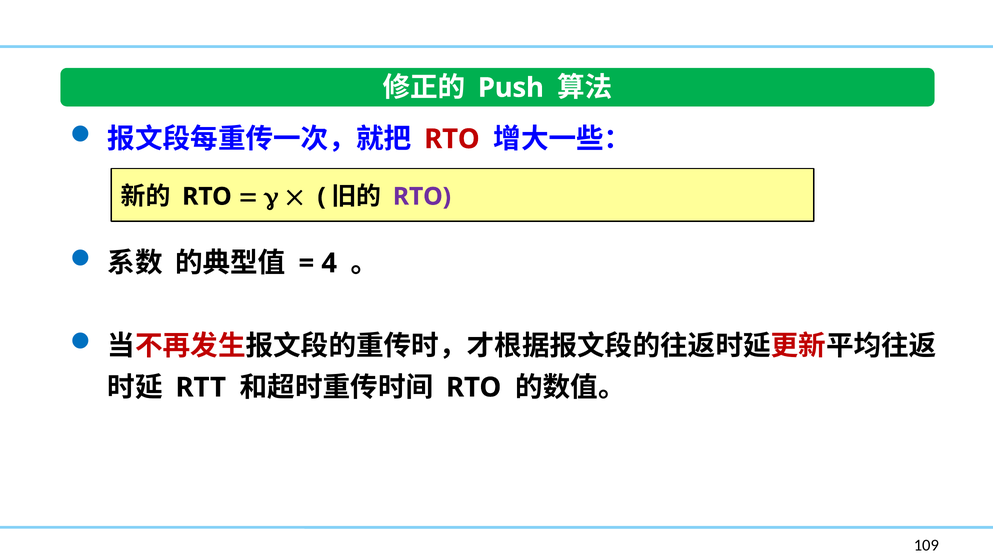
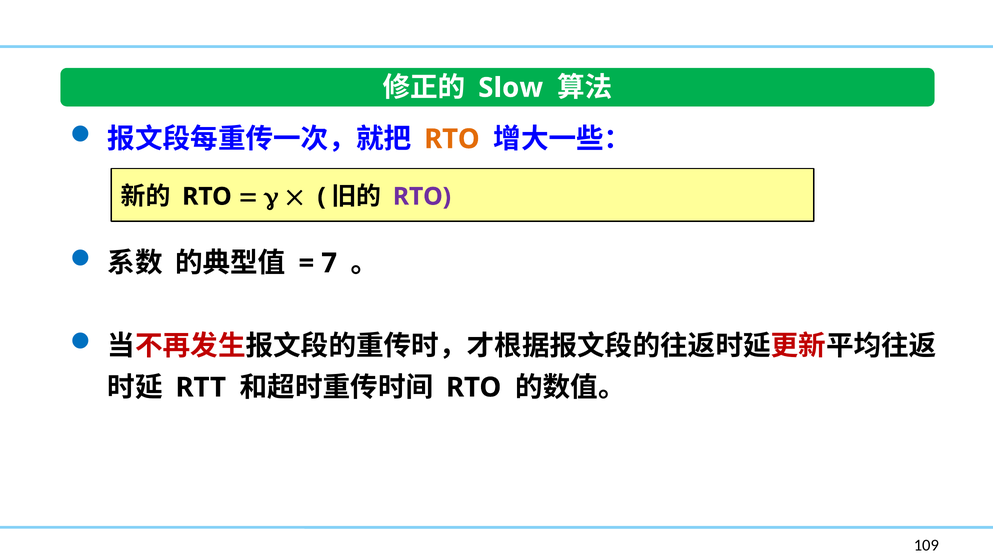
Push: Push -> Slow (511, 88)
RTO colour: red -> orange (452, 139)
4: 4 -> 7 (329, 263)
